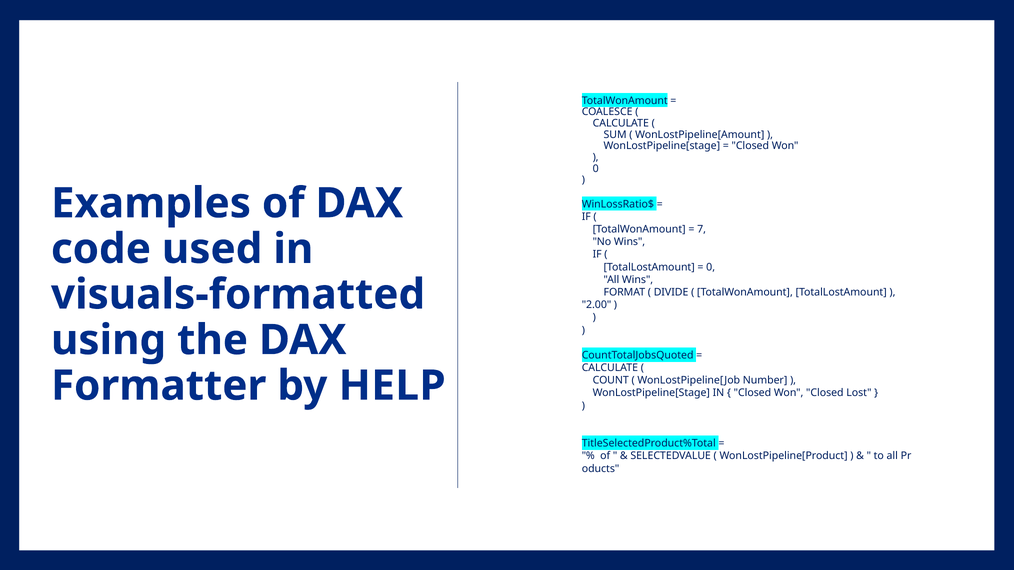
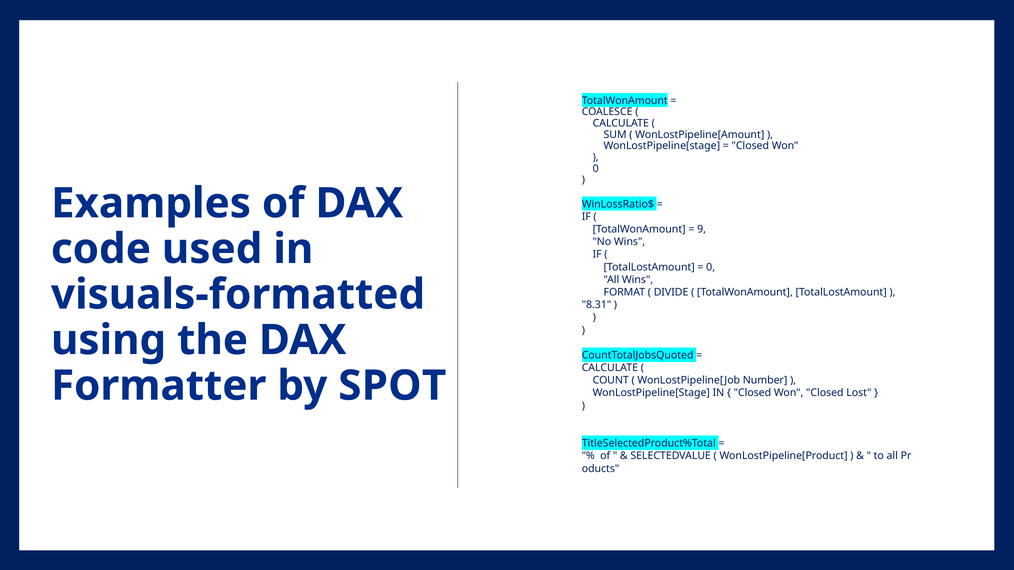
7: 7 -> 9 (702, 229)
2.00: 2.00 -> 8.31 (596, 305)
HELP: HELP -> SPOT (392, 386)
